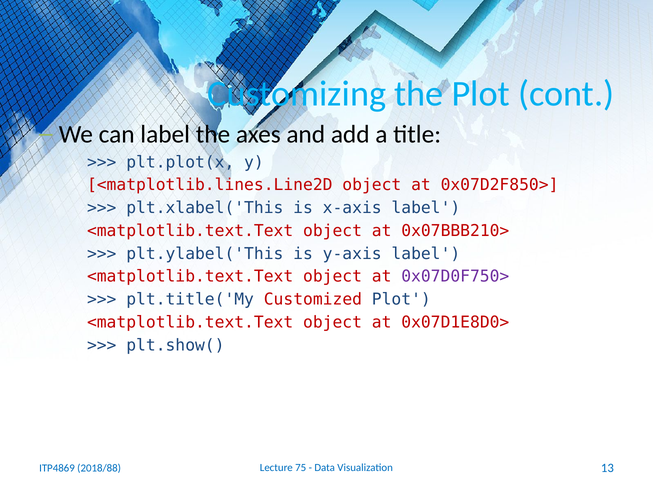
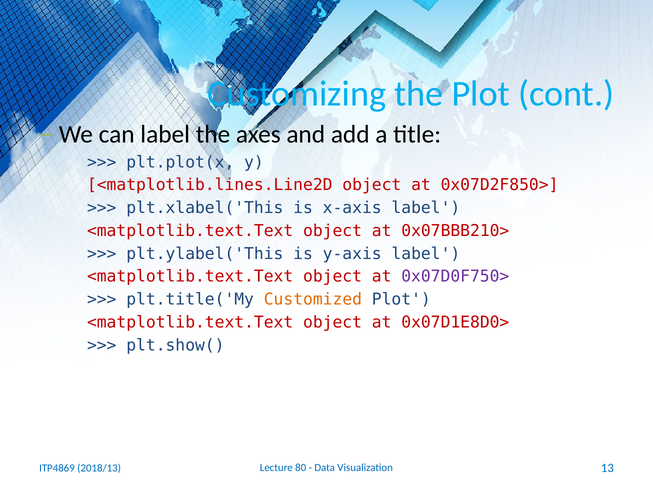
Customized colour: red -> orange (313, 299)
75: 75 -> 80 (301, 468)
2018/88: 2018/88 -> 2018/13 (99, 468)
